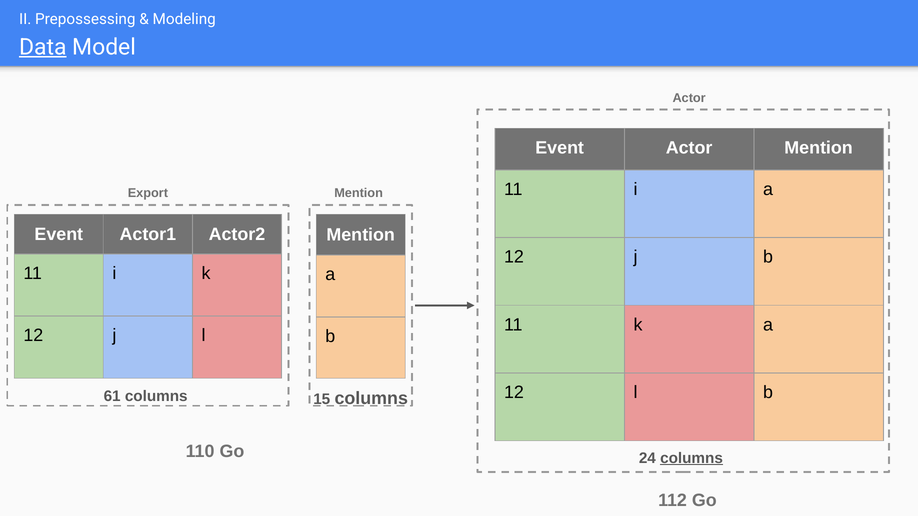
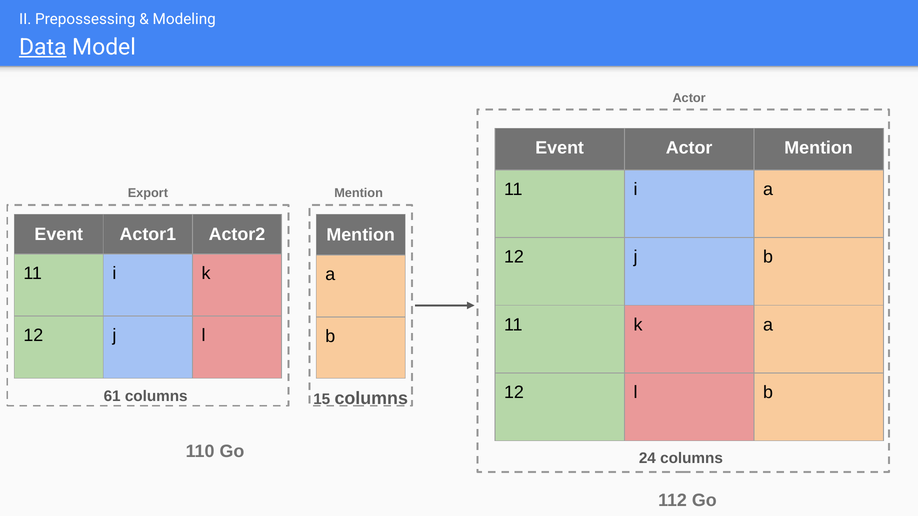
columns underline: present -> none (692, 458)
